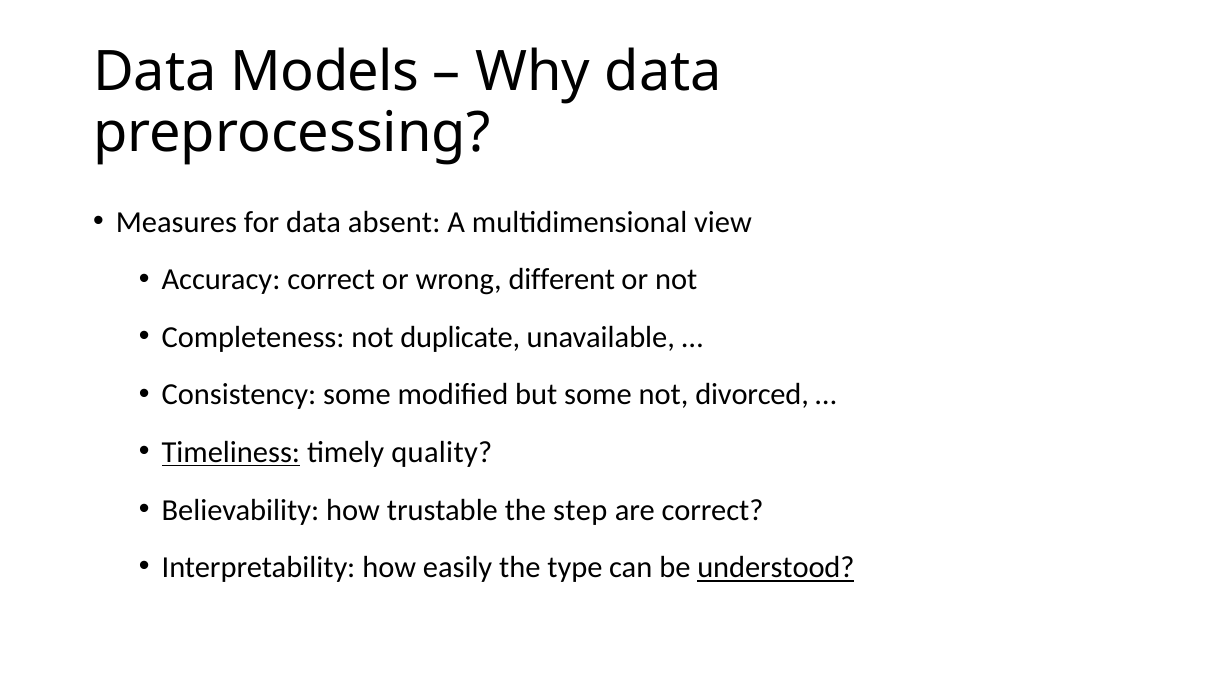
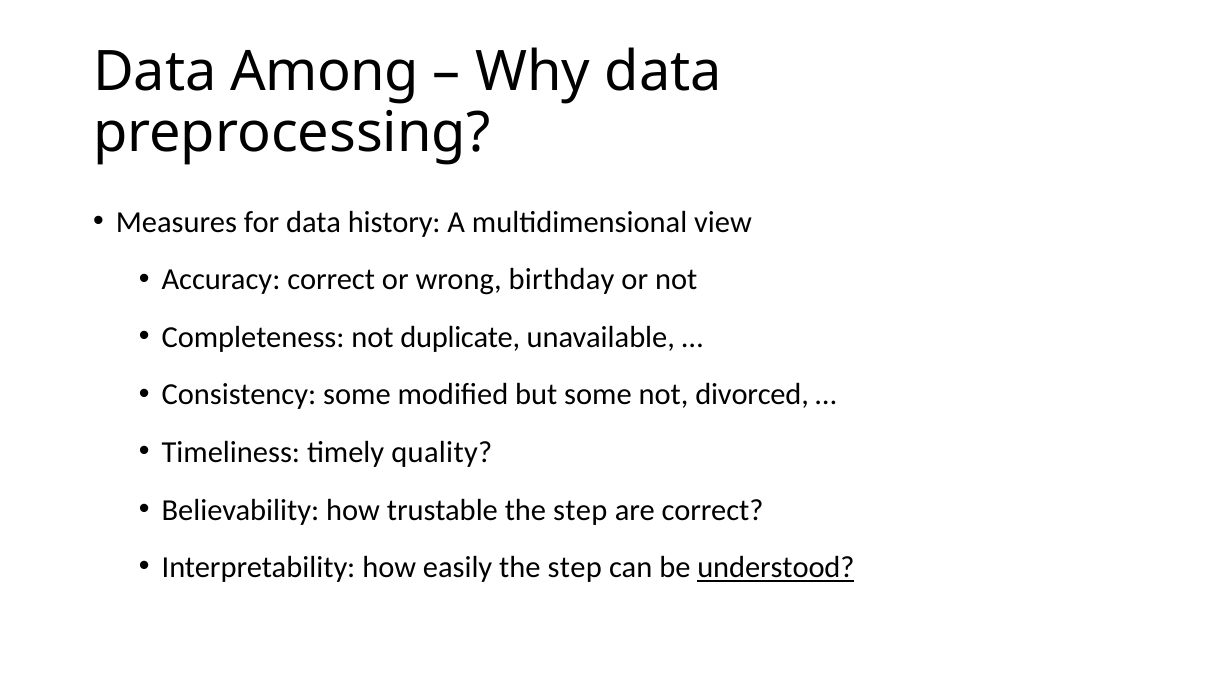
Models: Models -> Among (325, 72)
absent: absent -> history (394, 222)
different: different -> birthday (562, 280)
Timeliness underline: present -> none (231, 453)
easily the type: type -> step (575, 568)
